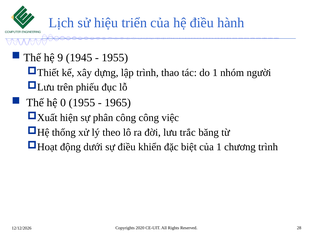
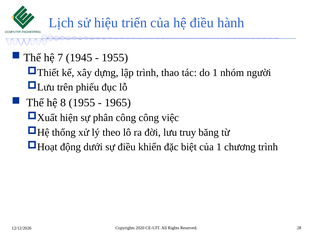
9: 9 -> 7 (60, 57)
0: 0 -> 8 (63, 103)
trắc: trắc -> truy (188, 132)
